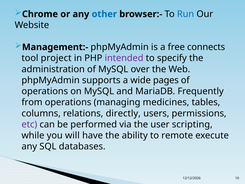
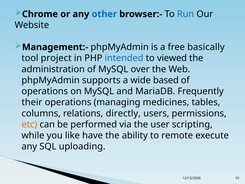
connects: connects -> basically (206, 47)
intended colour: purple -> blue (124, 58)
specify: specify -> viewed (172, 58)
pages: pages -> based (166, 80)
from: from -> their (32, 102)
etc colour: purple -> orange (29, 124)
will: will -> like (72, 135)
databases: databases -> uploading (82, 146)
